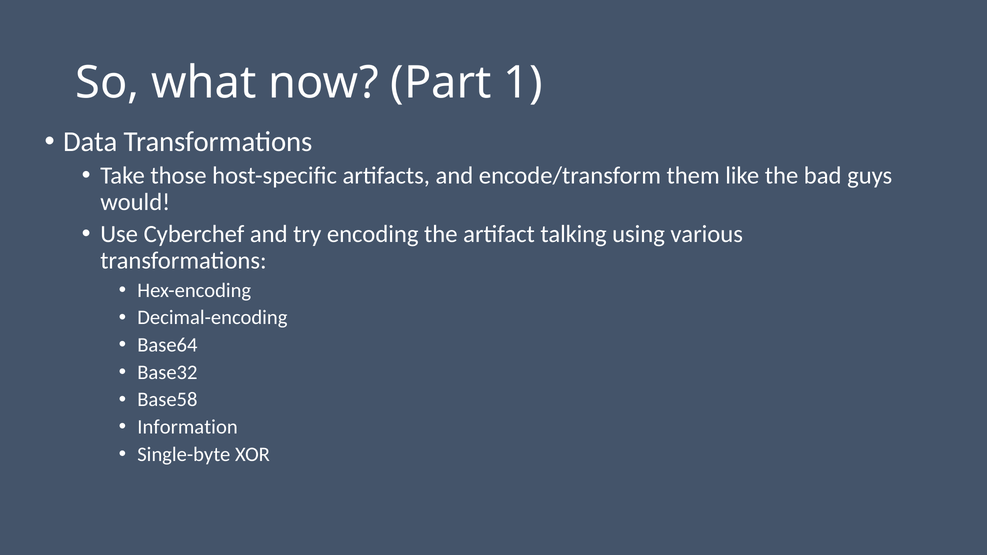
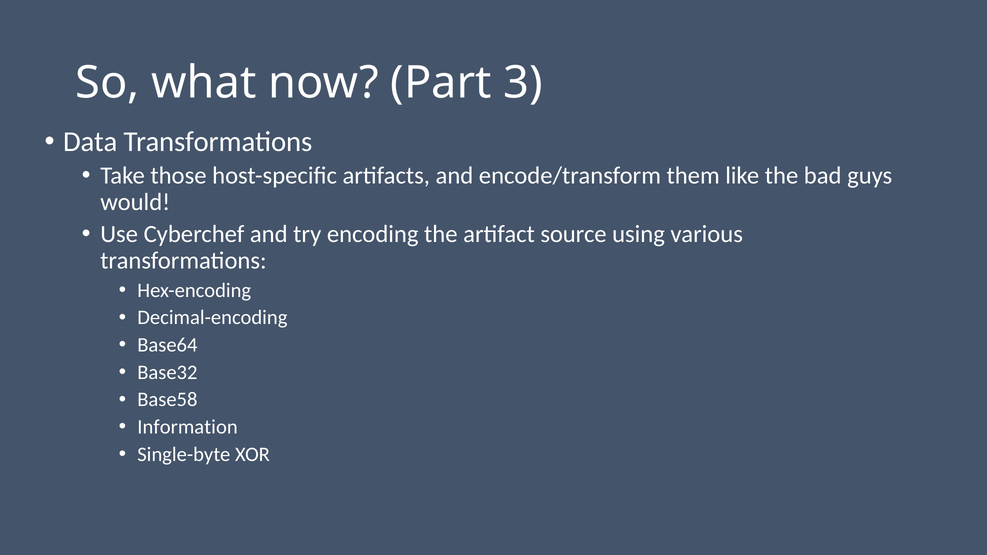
1: 1 -> 3 (523, 83)
talking: talking -> source (574, 234)
